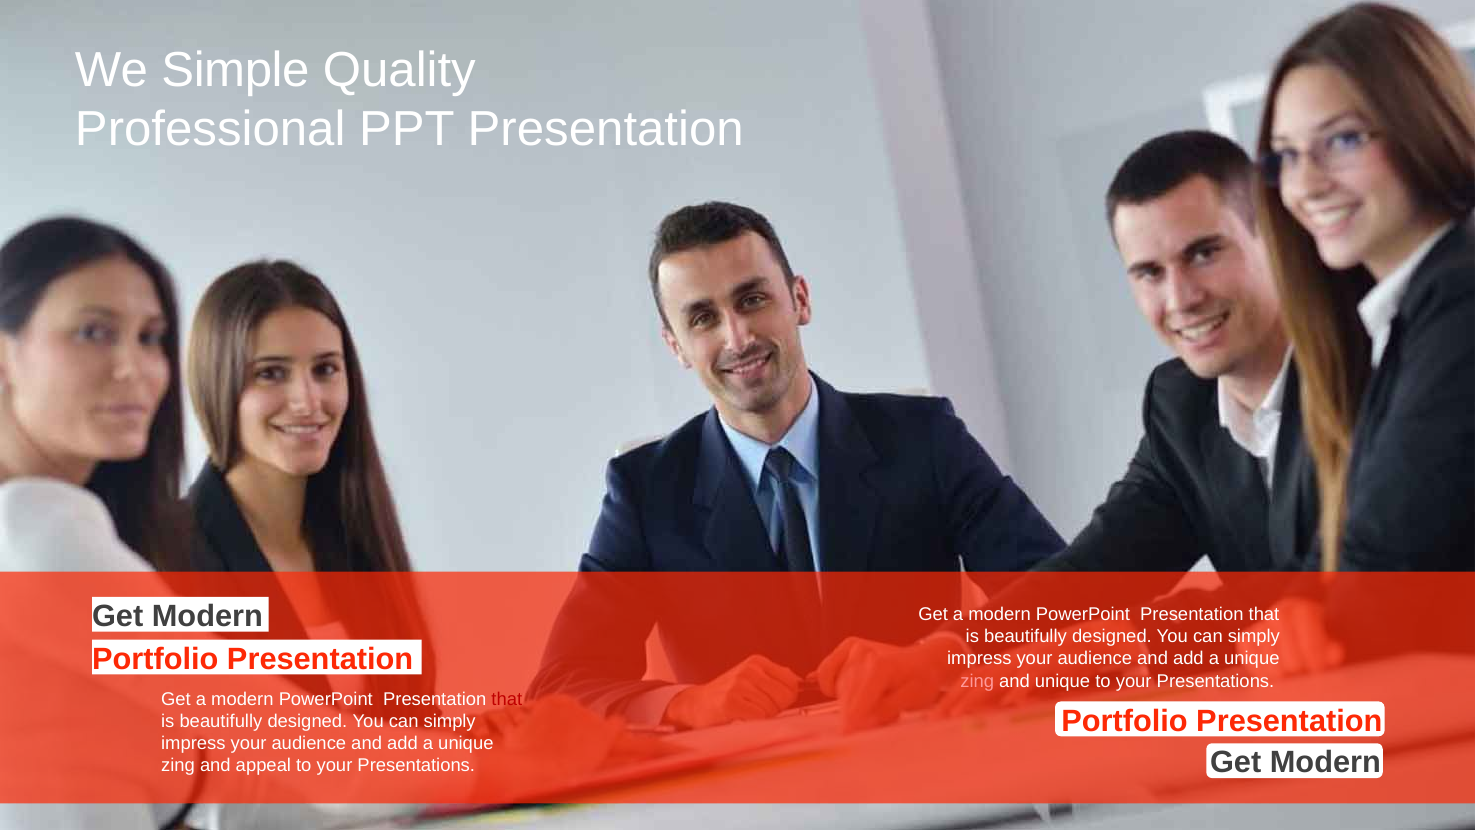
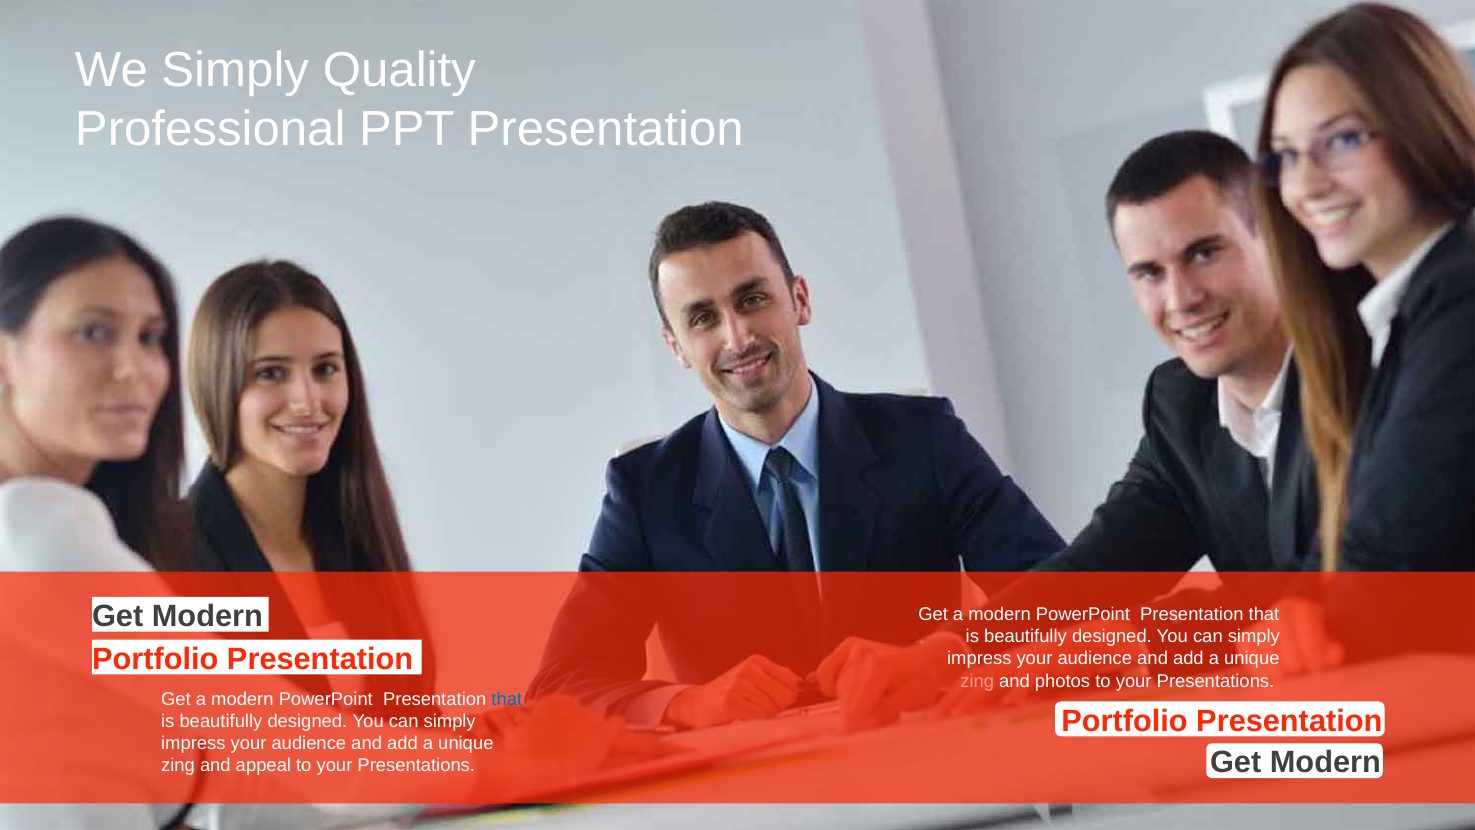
We Simple: Simple -> Simply (235, 70)
and unique: unique -> photos (1063, 681)
that colour: red -> blue (507, 699)
